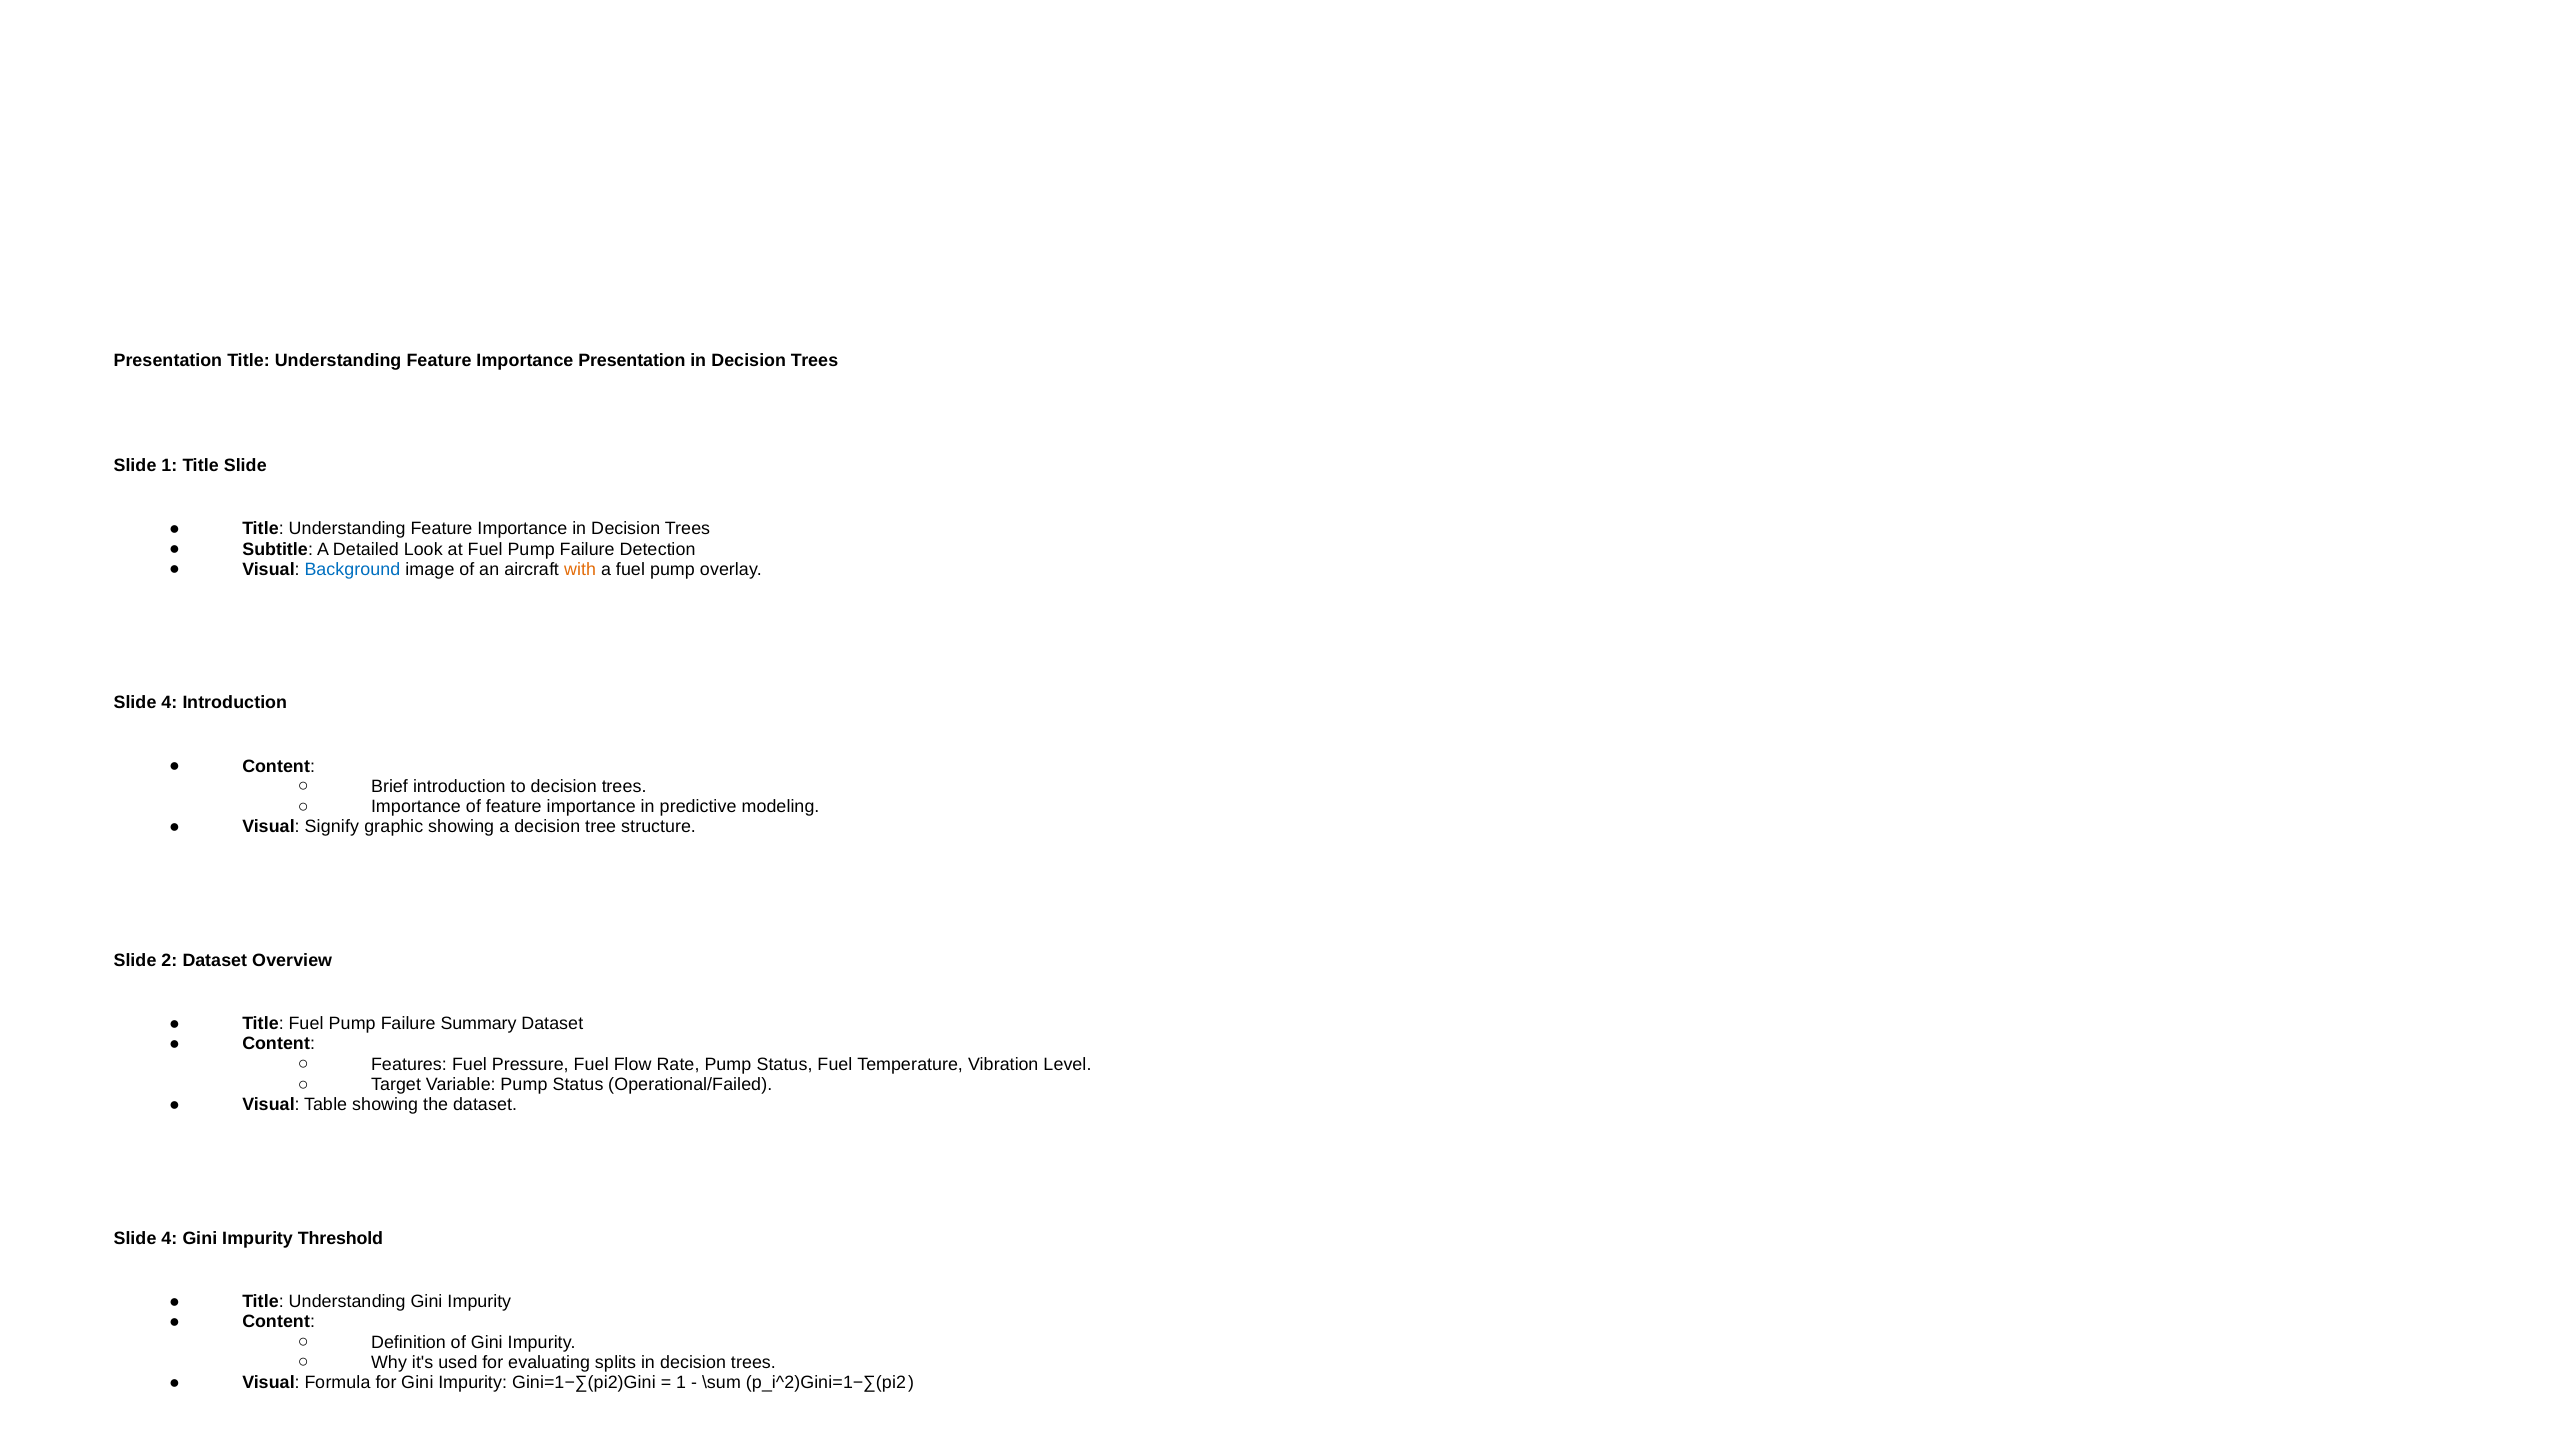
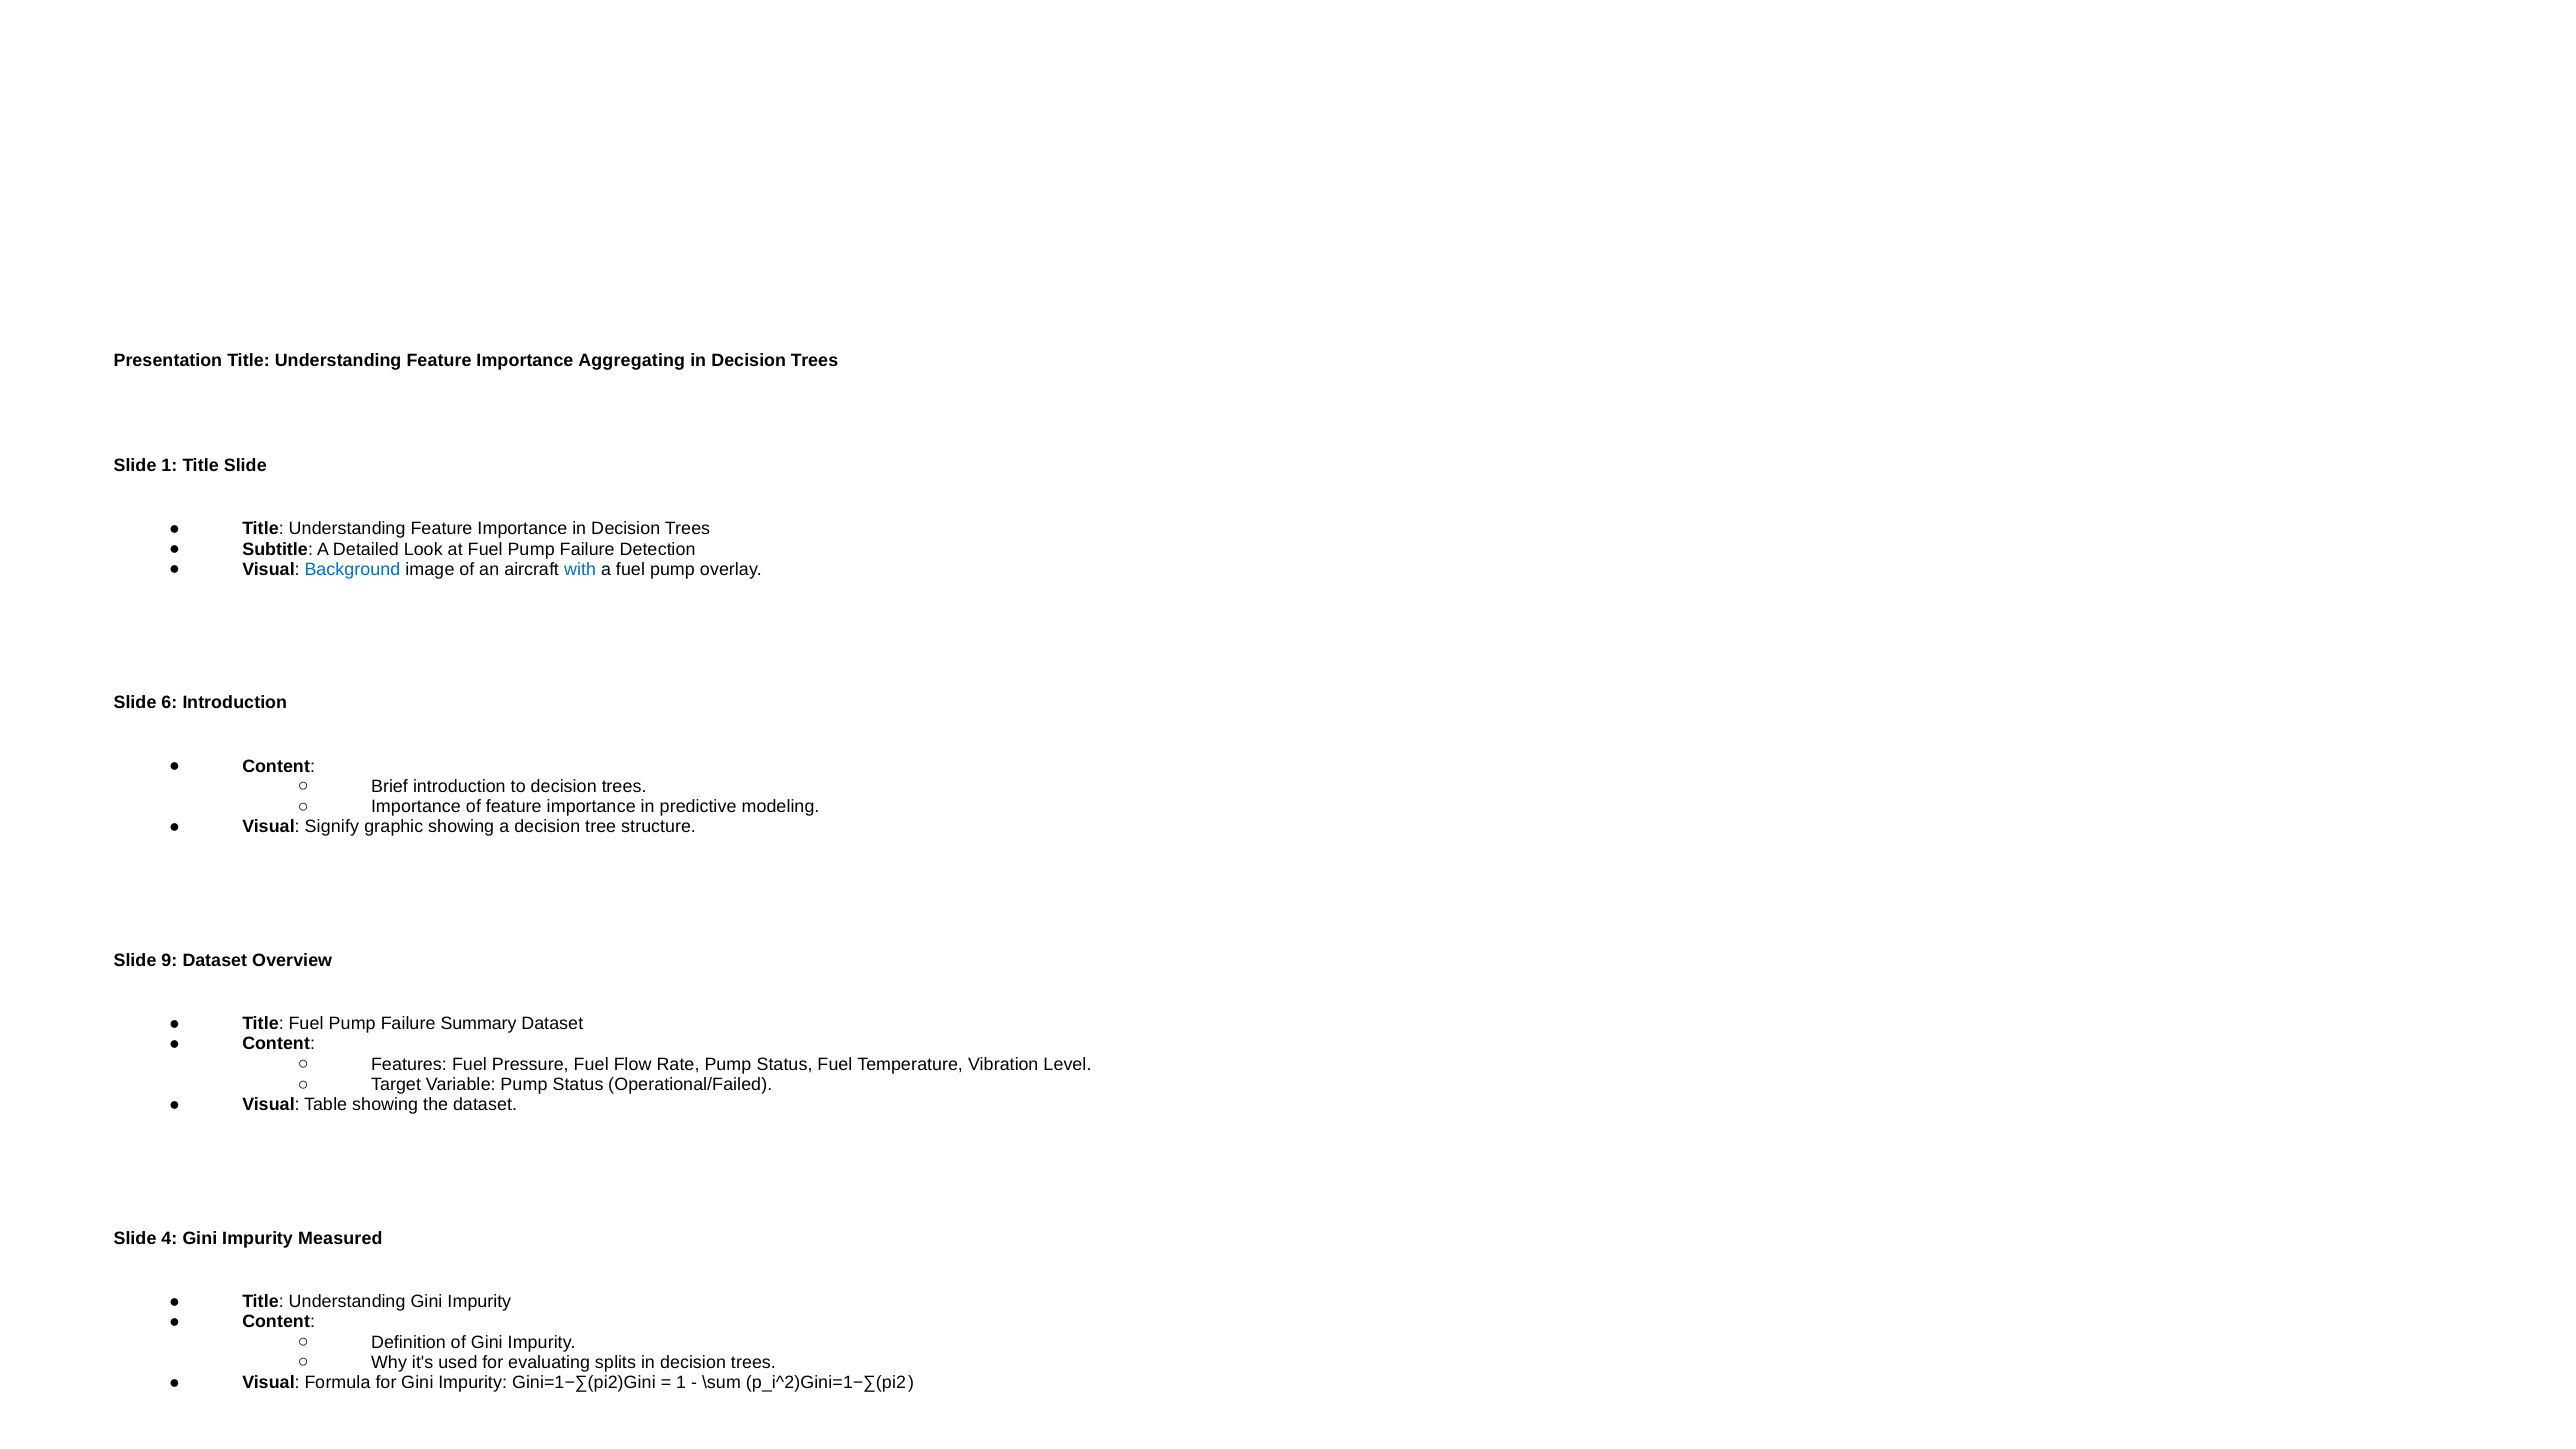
Importance Presentation: Presentation -> Aggregating (632, 361)
with colour: orange -> blue (580, 569)
4: 4 -> 6 (169, 703)
2: 2 -> 9 (169, 961)
Threshold: Threshold -> Measured (340, 1239)
